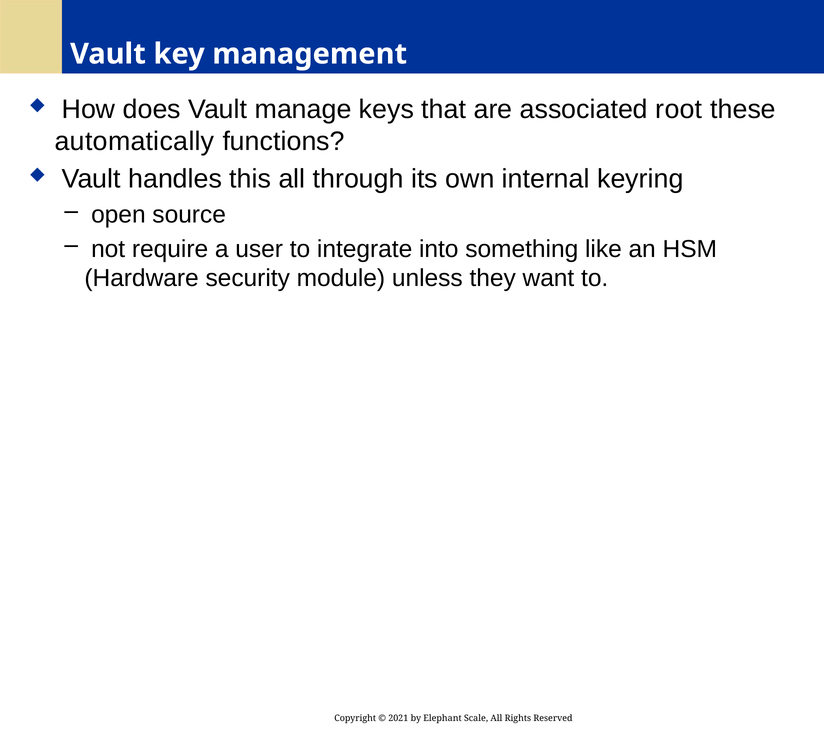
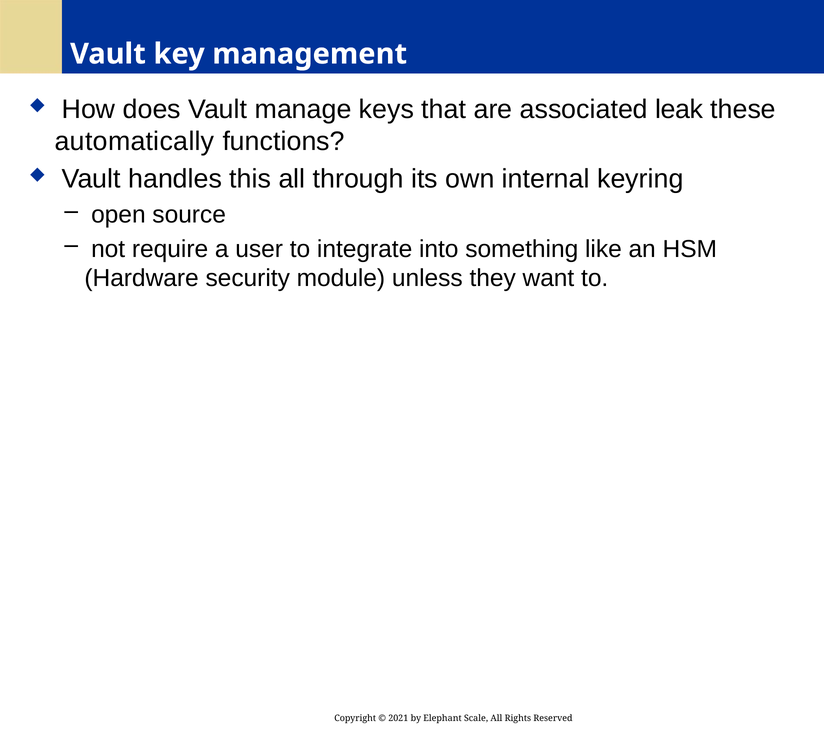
root: root -> leak (679, 109)
